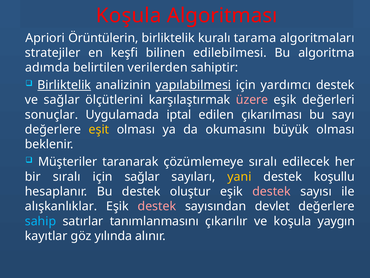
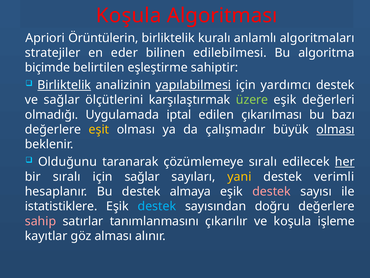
tarama: tarama -> anlamlı (255, 38)
keşfi: keşfi -> eder (124, 53)
adımda: adımda -> biçimde (47, 67)
verilerden: verilerden -> eşleştirme (158, 67)
üzere colour: pink -> light green (252, 100)
sonuçlar: sonuçlar -> olmadığı (52, 115)
sayı: sayı -> bazı (343, 115)
okumasını: okumasını -> çalışmadır (235, 129)
olması underline: none -> present (336, 129)
Müşteriler: Müşteriler -> Olduğunu (68, 162)
her underline: none -> present (345, 162)
koşullu: koşullu -> verimli (334, 176)
oluştur: oluştur -> almaya (190, 191)
alışkanlıklar: alışkanlıklar -> istatistiklere (61, 206)
destek colour: pink -> light blue (157, 206)
devlet: devlet -> doğru (272, 206)
sahip colour: light blue -> pink (41, 221)
yaygın: yaygın -> işleme (336, 221)
yılında: yılında -> alması (113, 236)
